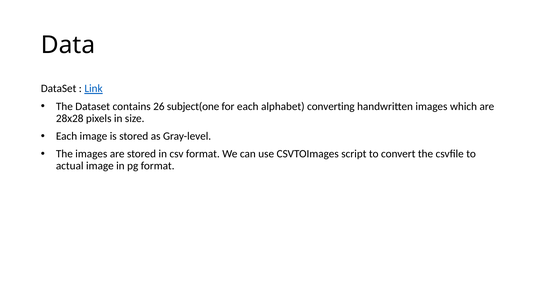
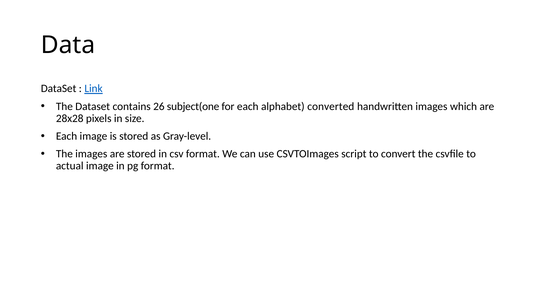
converting: converting -> converted (331, 106)
